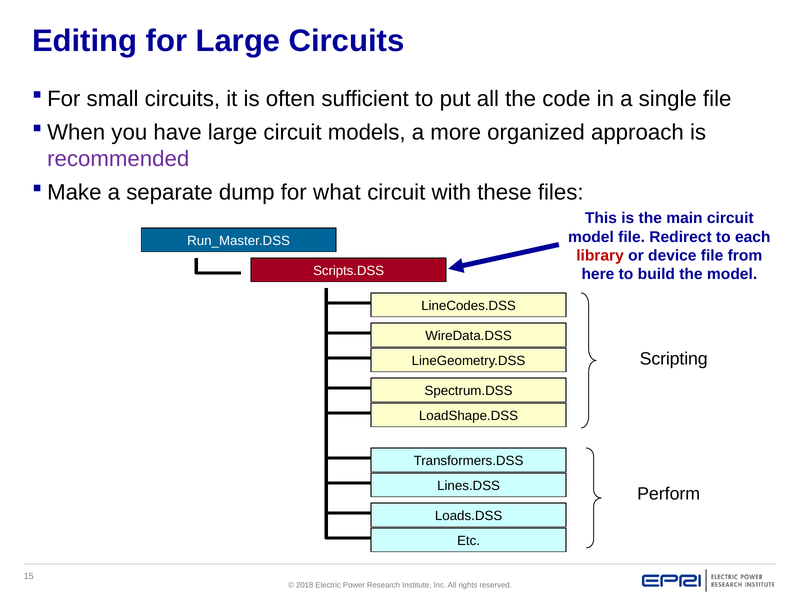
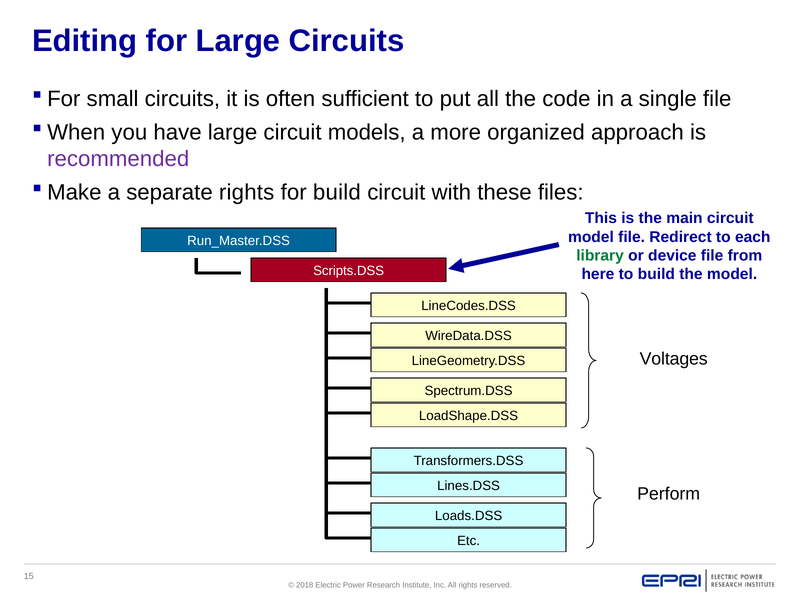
separate dump: dump -> rights (247, 192)
for what: what -> build (337, 192)
library colour: red -> green (600, 256)
Scripting: Scripting -> Voltages (674, 359)
